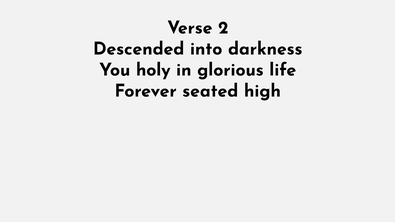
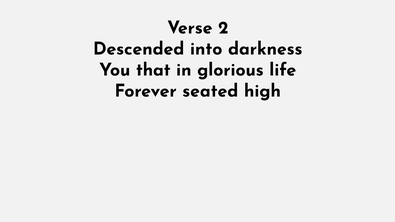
holy: holy -> that (153, 70)
